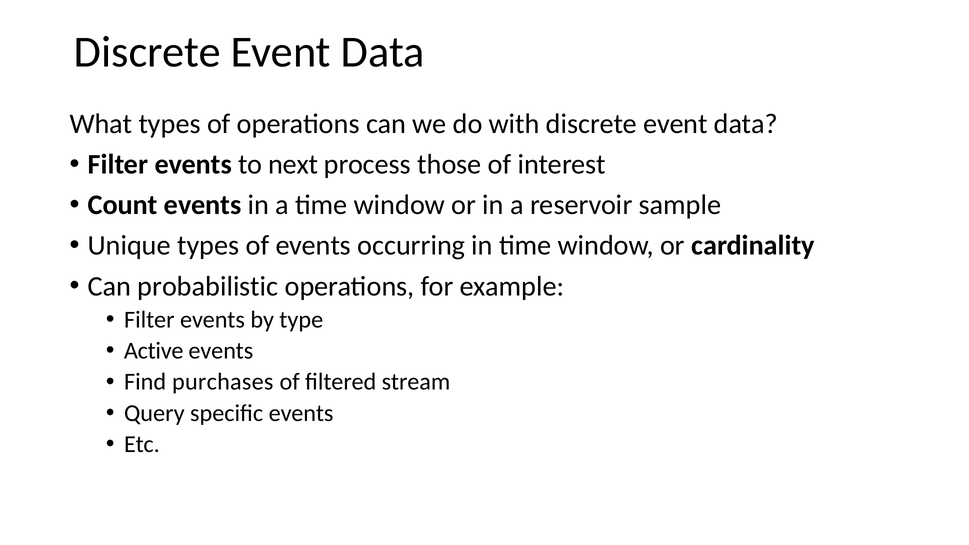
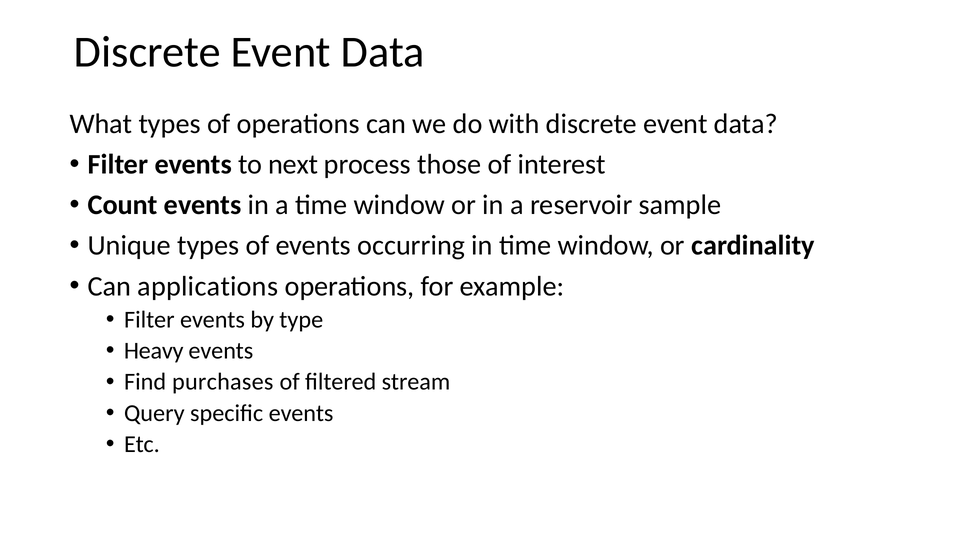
probabilistic: probabilistic -> applications (208, 286)
Active: Active -> Heavy (154, 351)
